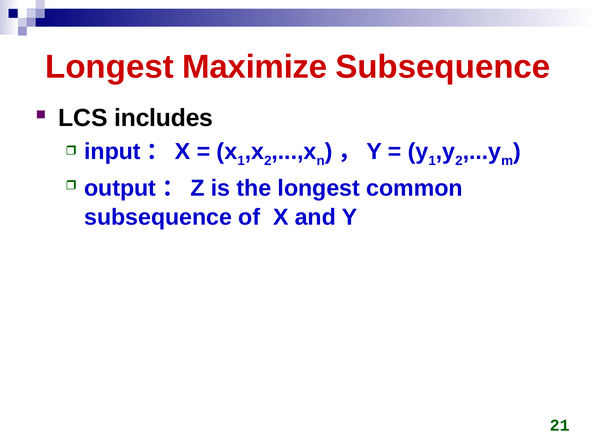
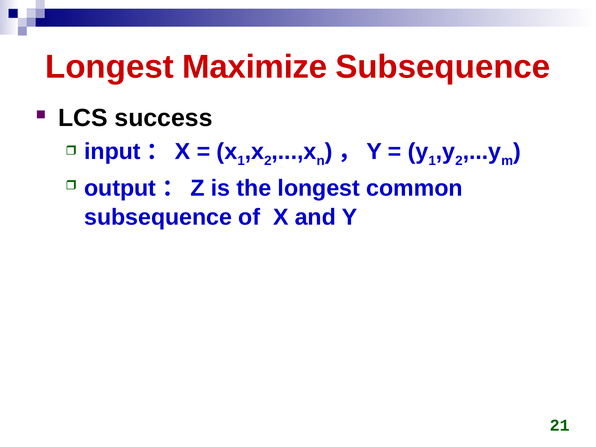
includes: includes -> success (164, 118)
